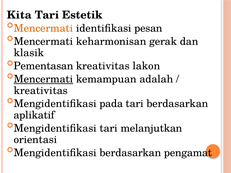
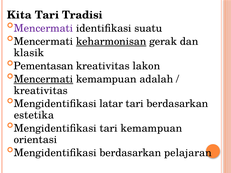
Estetik: Estetik -> Tradisi (82, 15)
Mencermati colour: orange -> purple (43, 28)
pesan: pesan -> suatu (148, 28)
keharmonisan underline: none -> present (111, 41)
pada: pada -> latar (111, 104)
aplikatif: aplikatif -> estetika (34, 115)
tari melanjutkan: melanjutkan -> kemampuan (151, 128)
pengamat: pengamat -> pelajaran (188, 153)
